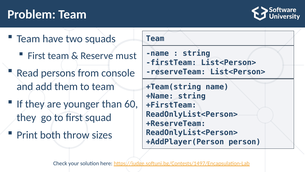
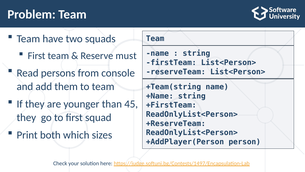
60: 60 -> 45 (131, 104)
throw: throw -> which (76, 135)
